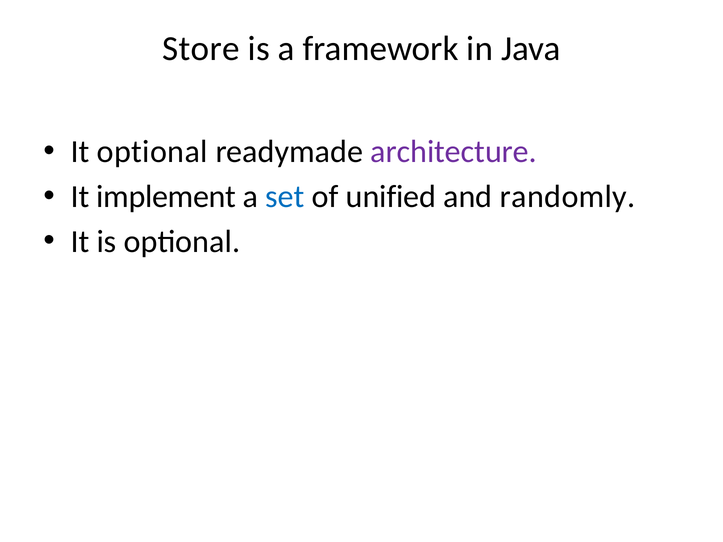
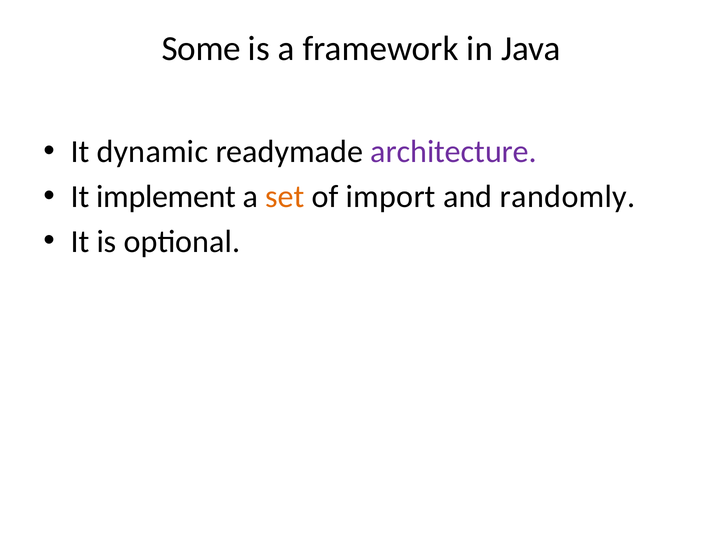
Store: Store -> Some (201, 49)
It optional: optional -> dynamic (152, 152)
set colour: blue -> orange (285, 197)
unified: unified -> import (391, 197)
